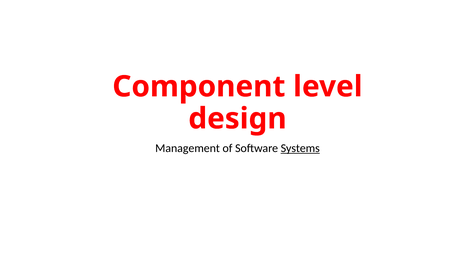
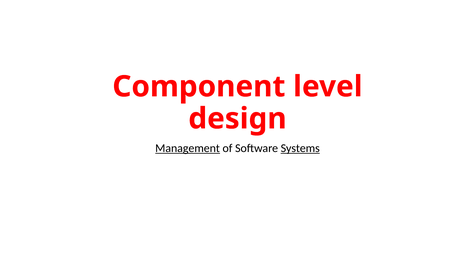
Management underline: none -> present (188, 148)
